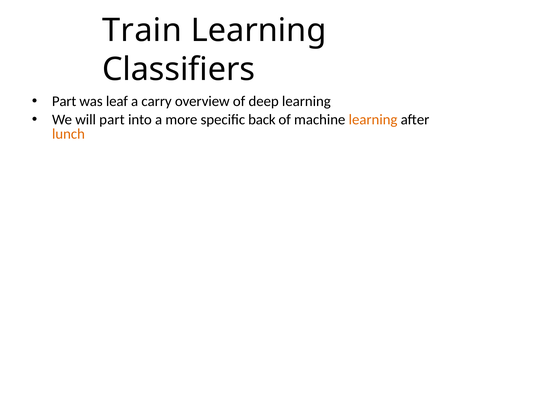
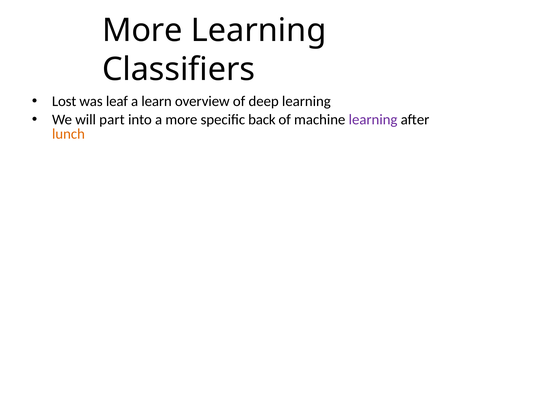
Train: Train -> More (142, 30)
Part: Part -> Lost (64, 102)
carry: carry -> learn (157, 102)
learning colour: orange -> purple (373, 120)
